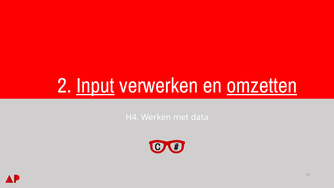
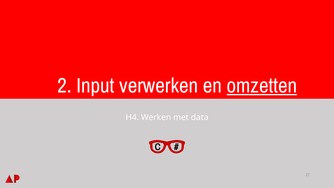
Input underline: present -> none (95, 86)
